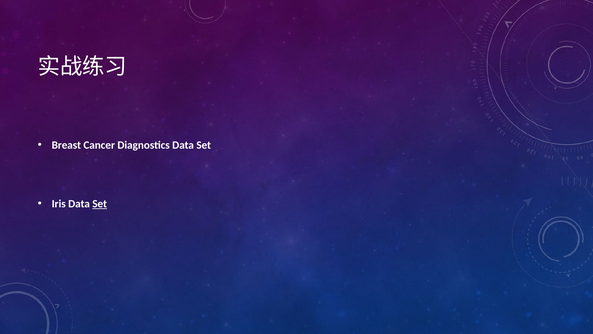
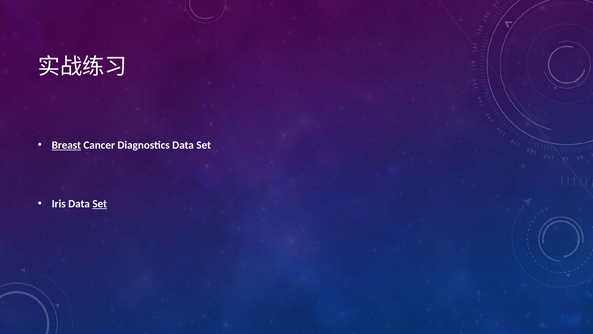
Breast underline: none -> present (66, 145)
